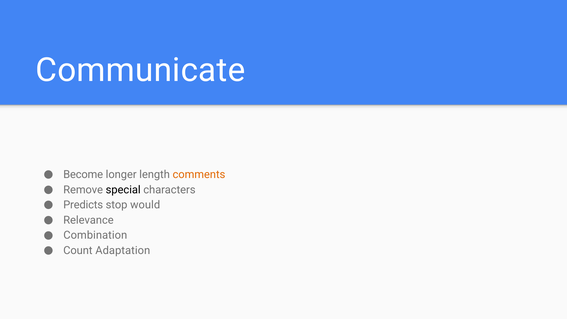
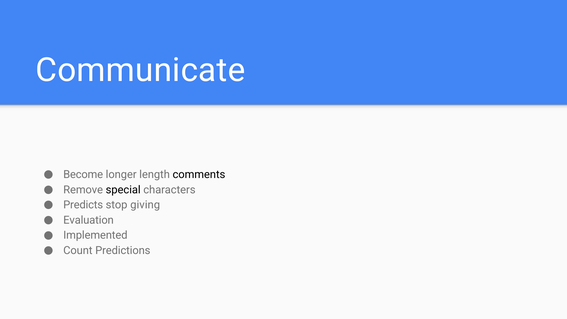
comments colour: orange -> black (199, 174)
would: would -> giving (145, 205)
Relevance: Relevance -> Evaluation (89, 220)
Combination: Combination -> Implemented (95, 235)
Adaptation: Adaptation -> Predictions (123, 251)
